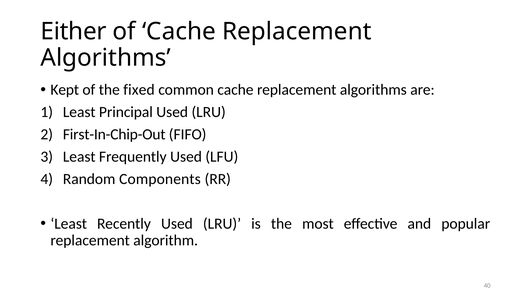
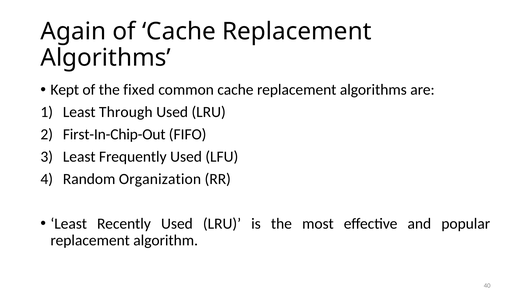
Either: Either -> Again (73, 31)
Principal: Principal -> Through (126, 112)
Components: Components -> Organization (160, 179)
